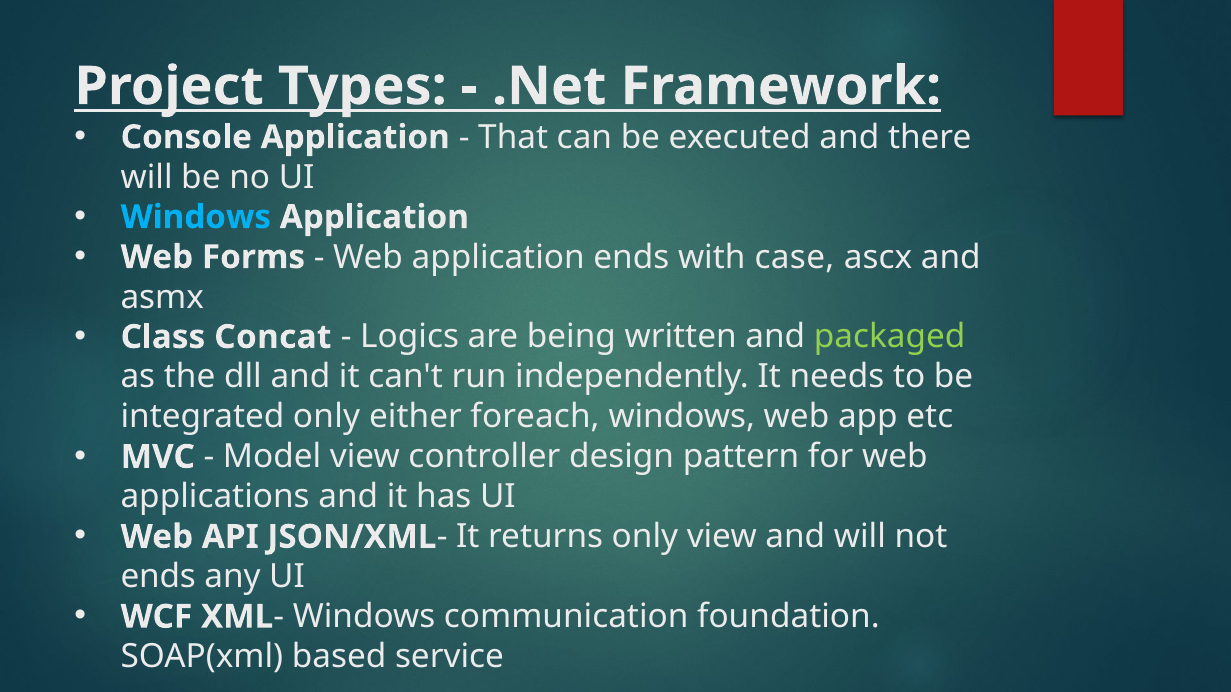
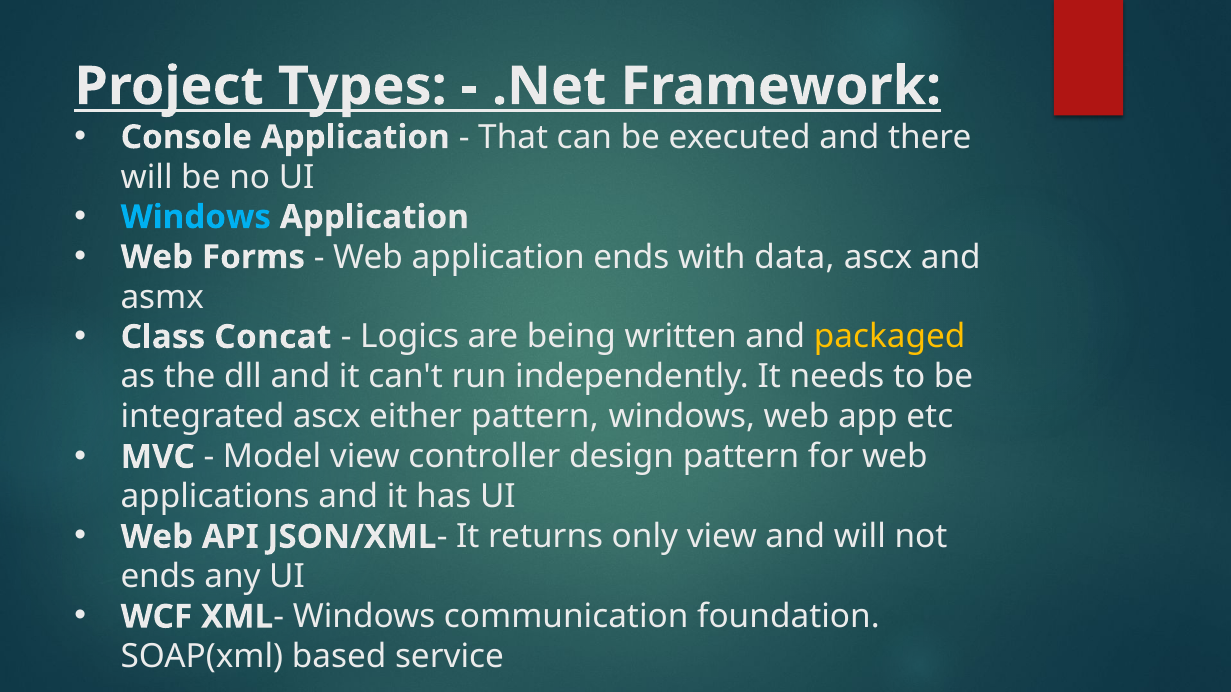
case: case -> data (794, 257)
packaged colour: light green -> yellow (890, 337)
integrated only: only -> ascx (327, 417)
either foreach: foreach -> pattern (535, 417)
